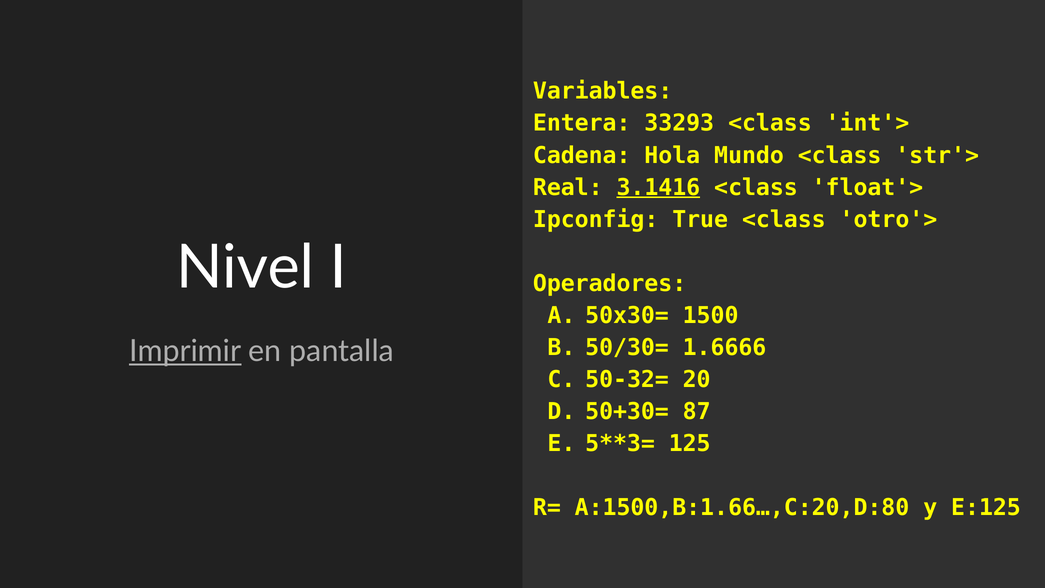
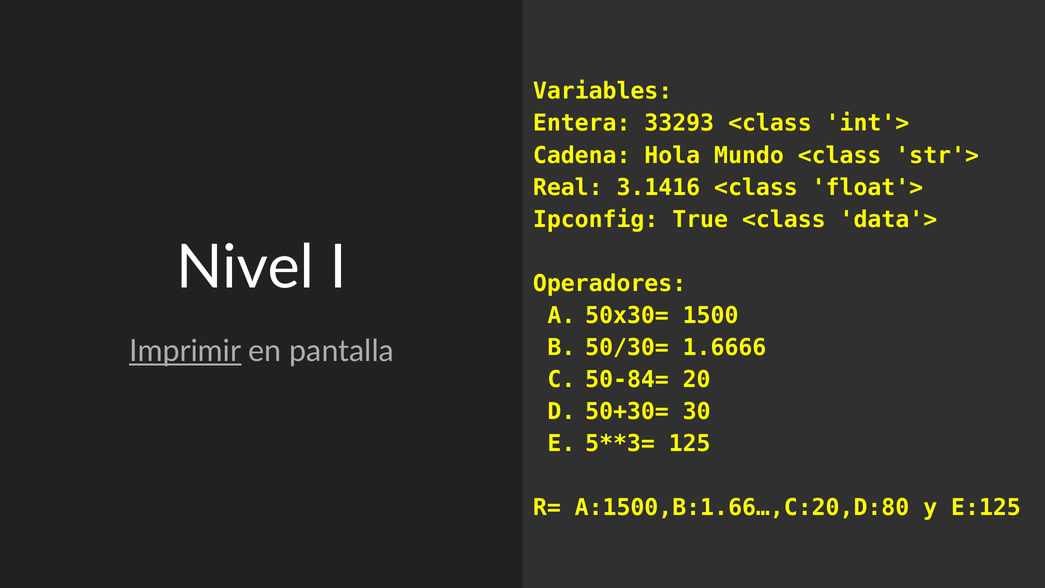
3.1416 underline: present -> none (658, 187)
otro'>: otro'> -> data'> (888, 219)
50-32=: 50-32= -> 50-84= (627, 379)
87: 87 -> 30 (697, 411)
